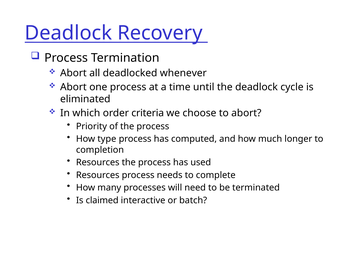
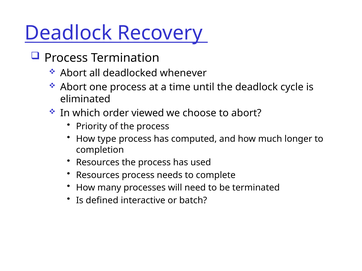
criteria: criteria -> viewed (148, 113)
claimed: claimed -> defined (102, 201)
